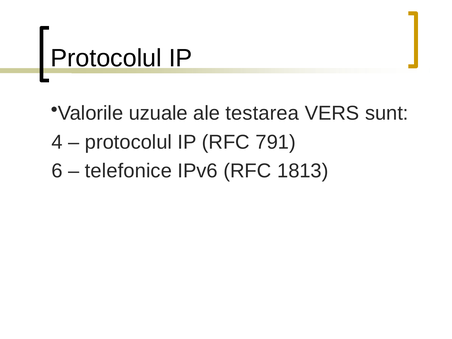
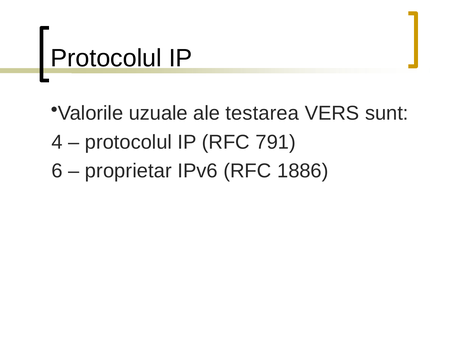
telefonice: telefonice -> proprietar (128, 171)
1813: 1813 -> 1886 (303, 171)
